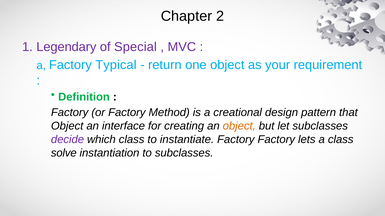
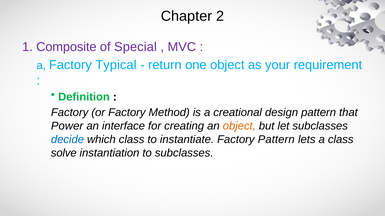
Legendary: Legendary -> Composite (66, 47)
Object: Object -> Power (67, 126)
decide colour: purple -> blue (67, 140)
Factory Factory: Factory -> Pattern (276, 140)
